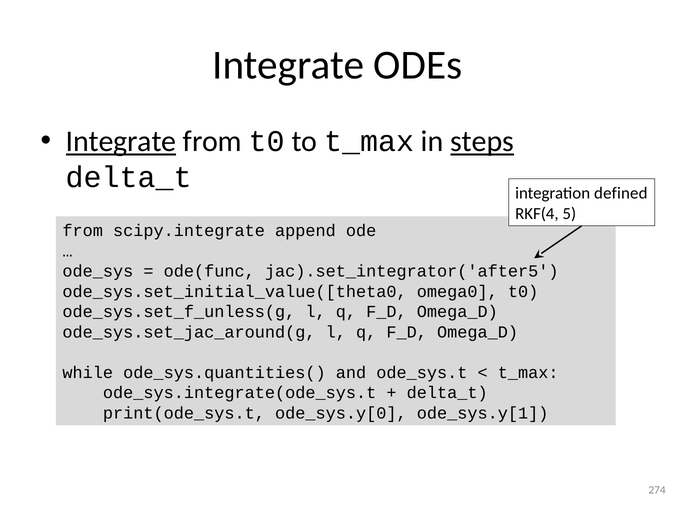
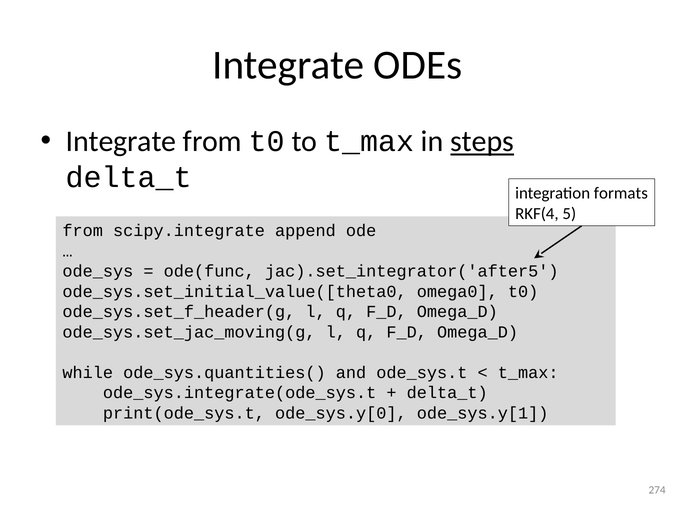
Integrate underline: present -> none (121, 142)
defined: defined -> formats (621, 193)
ode_sys.set_f_unless(g: ode_sys.set_f_unless(g -> ode_sys.set_f_header(g (179, 312)
ode_sys.set_jac_around(g: ode_sys.set_jac_around(g -> ode_sys.set_jac_moving(g (189, 332)
